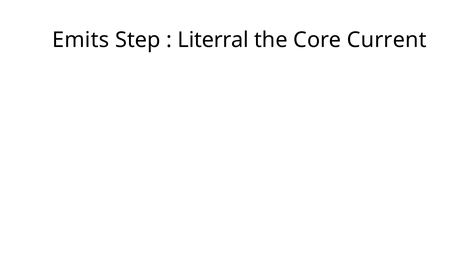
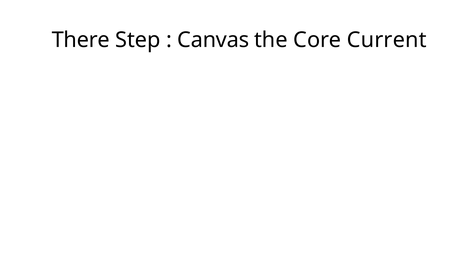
Emits: Emits -> There (81, 40)
Literral: Literral -> Canvas (213, 40)
